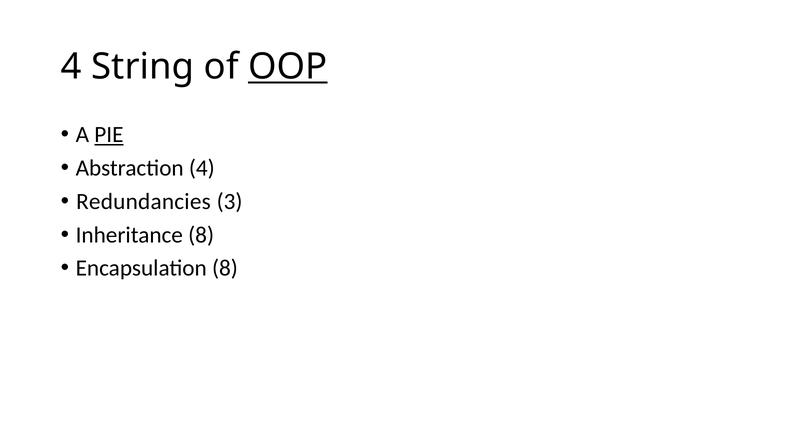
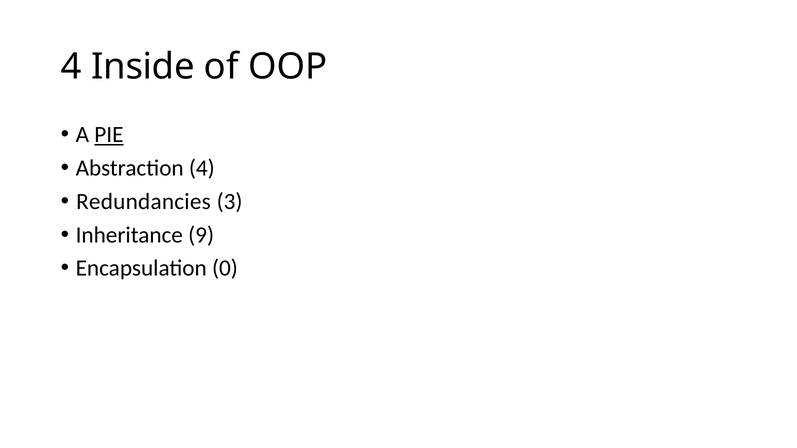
String: String -> Inside (143, 67)
OOP underline: present -> none (288, 67)
Inheritance 8: 8 -> 9 (201, 235)
Encapsulation 8: 8 -> 0 (225, 268)
